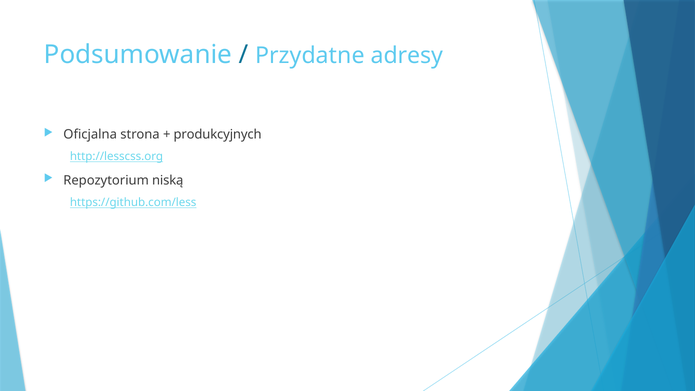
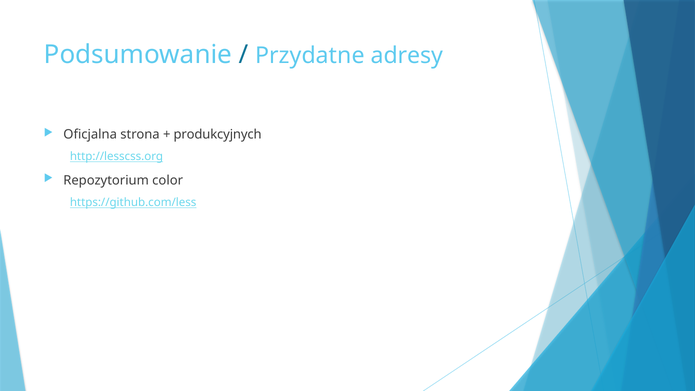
niską: niską -> color (168, 180)
